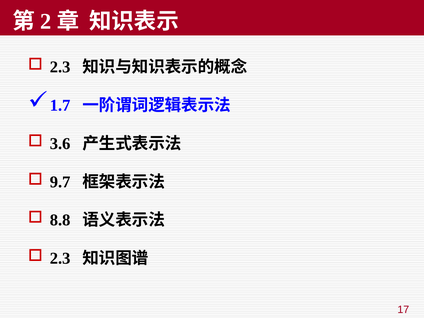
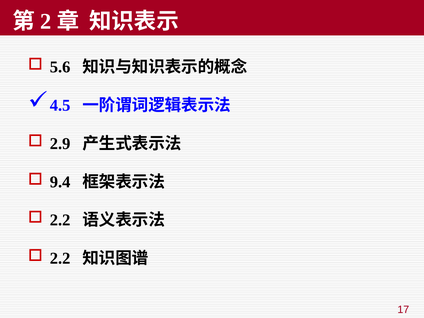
2.3: 2.3 -> 5.6 (60, 67)
1.7: 1.7 -> 4.5 (60, 105)
3.6: 3.6 -> 2.9 (60, 144)
9.7: 9.7 -> 9.4 (60, 182)
8.8: 8.8 -> 2.2 (60, 220)
2.3: 2.3 -> 2.2 (60, 258)
